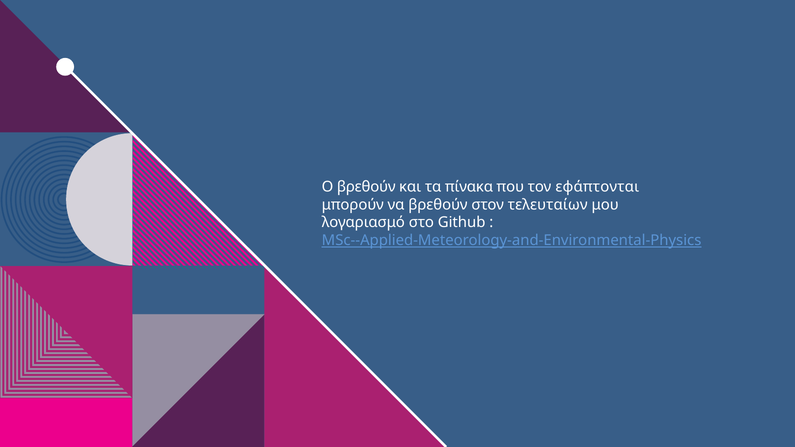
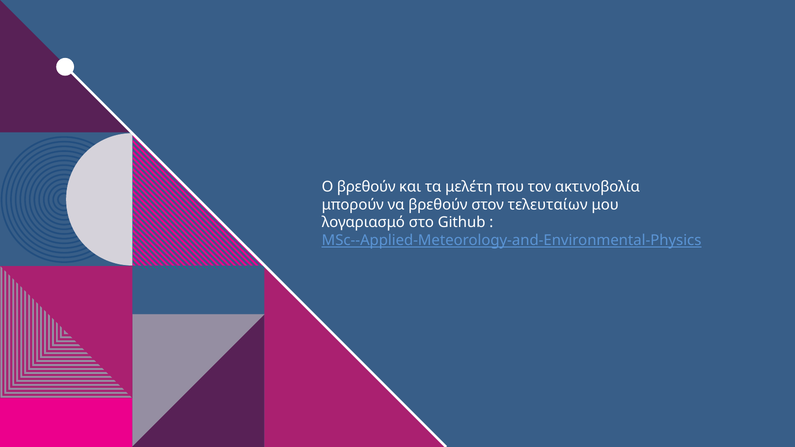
πίνακα: πίνακα -> μελέτη (469, 187)
εφάπτονται: εφάπτονται -> ακτινοβολία (597, 187)
